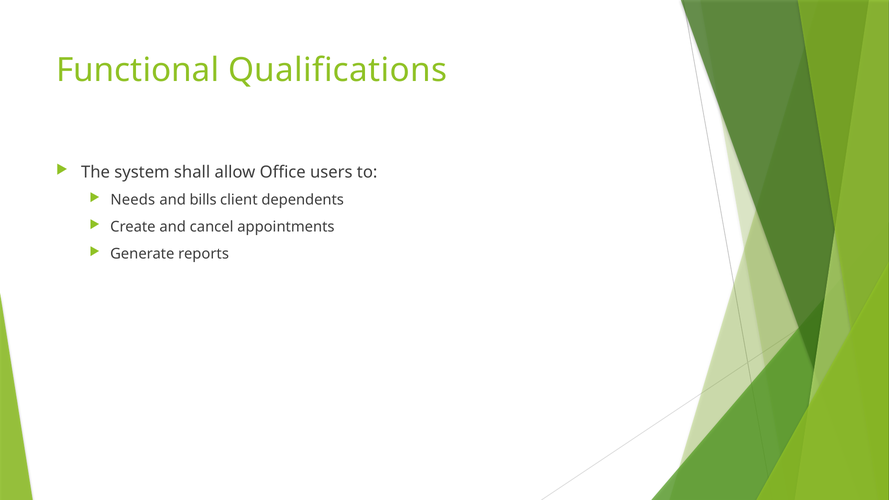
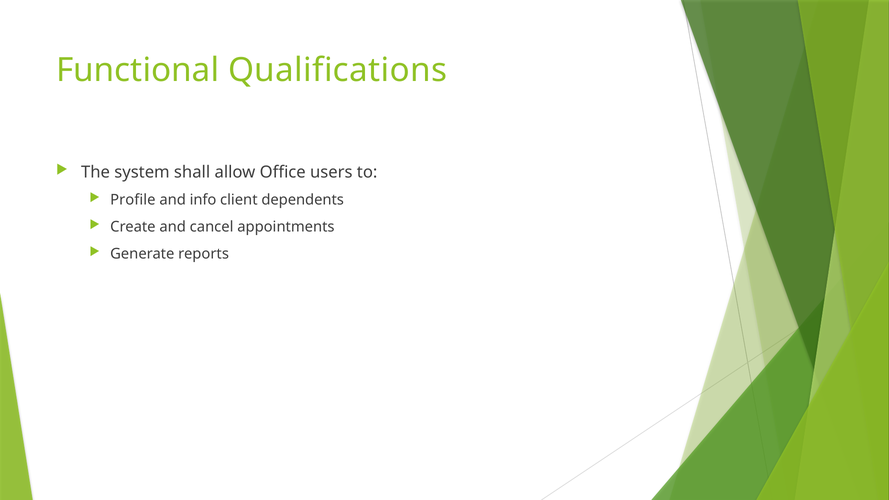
Needs: Needs -> Profile (133, 200)
bills: bills -> info (203, 200)
